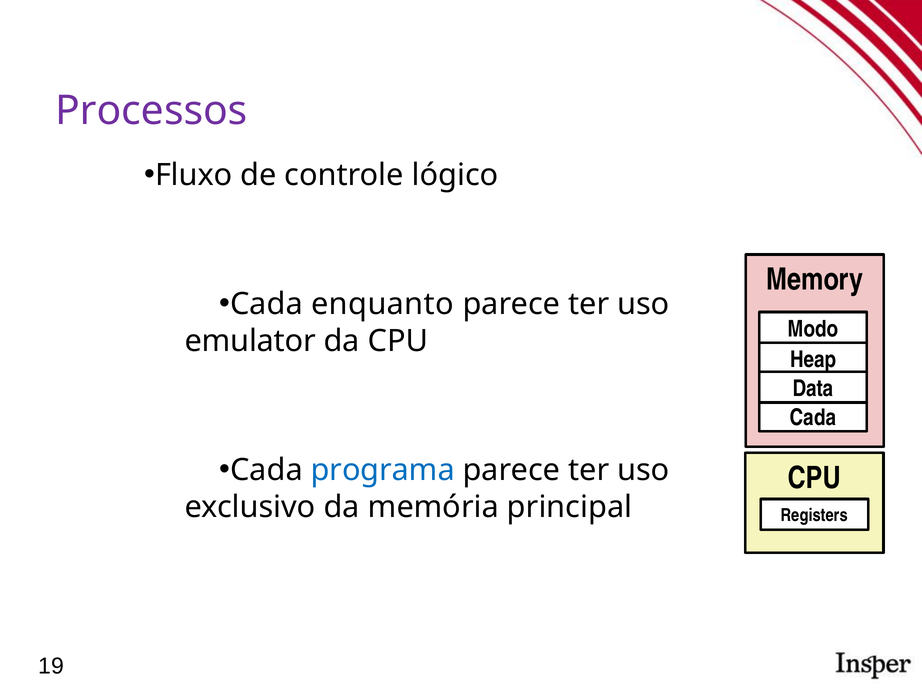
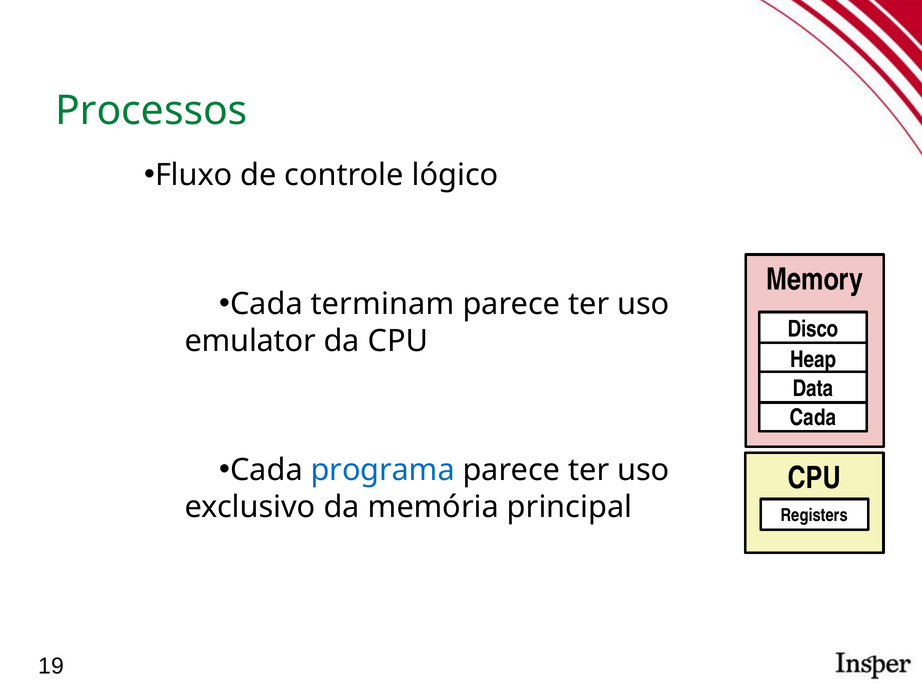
Processos colour: purple -> green (151, 111)
enquanto: enquanto -> terminam (383, 304)
Modo: Modo -> Disco (813, 329)
